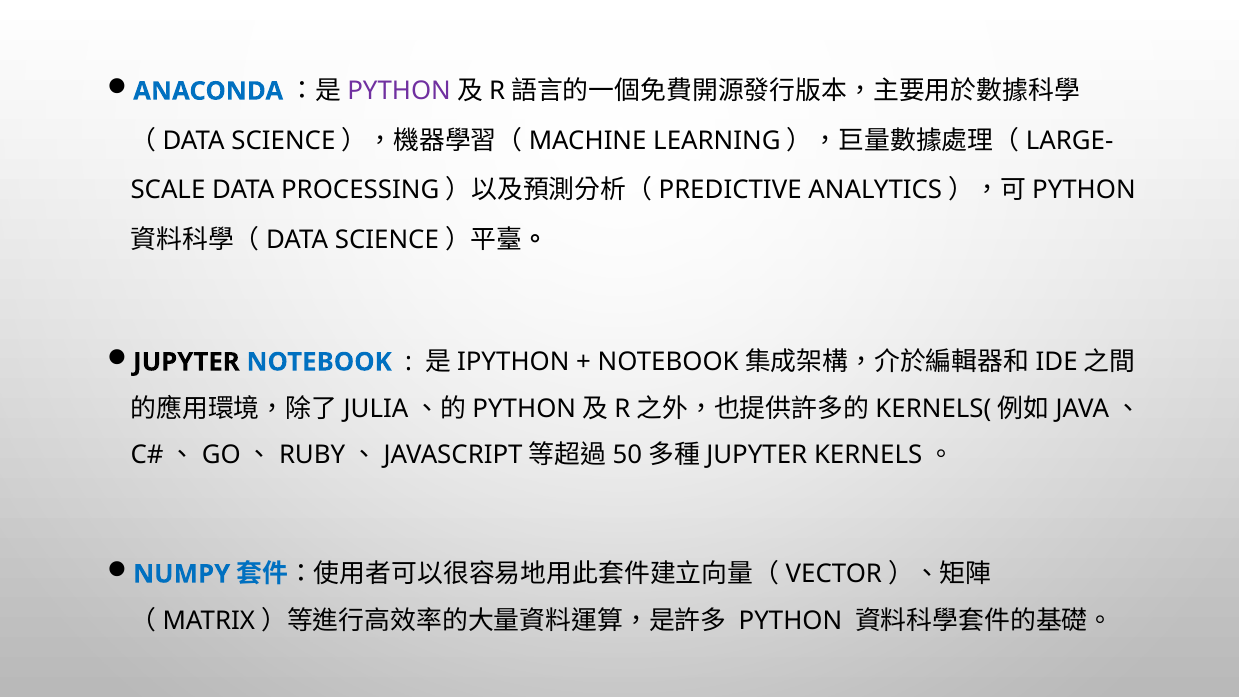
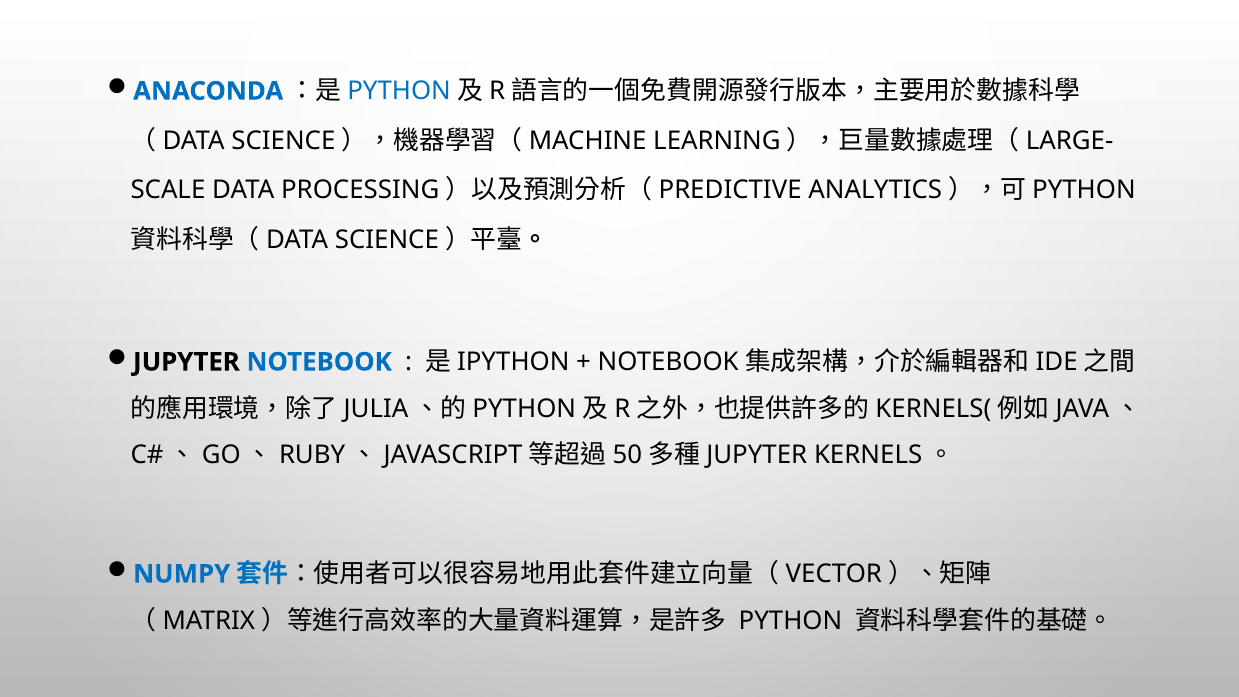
PYTHON colour: purple -> blue (399, 91)
